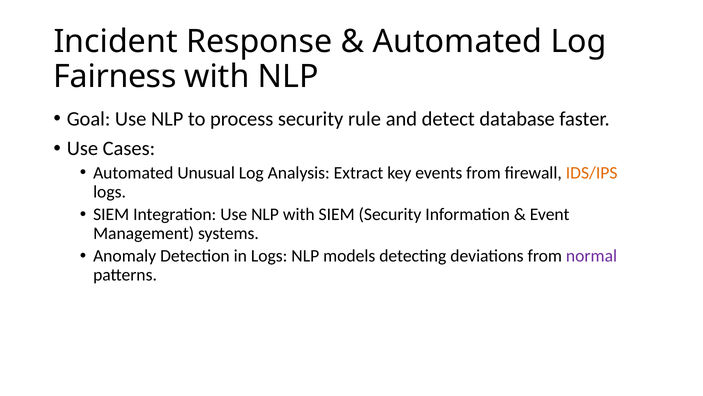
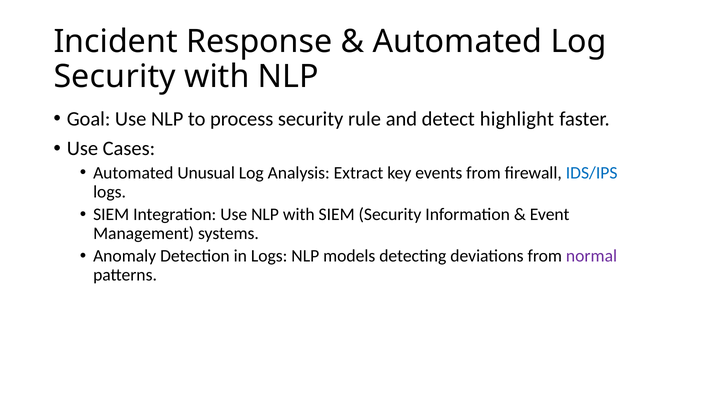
Fairness: Fairness -> Security (115, 76)
database: database -> highlight (517, 119)
IDS/IPS colour: orange -> blue (592, 173)
